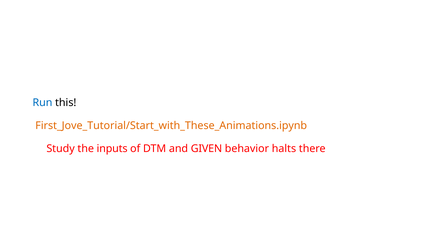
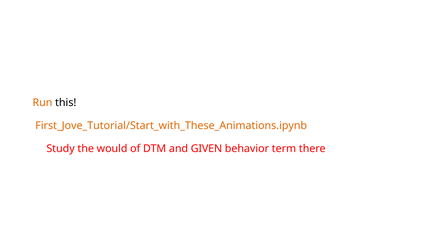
Run colour: blue -> orange (42, 103)
inputs: inputs -> would (112, 149)
halts: halts -> term (284, 149)
